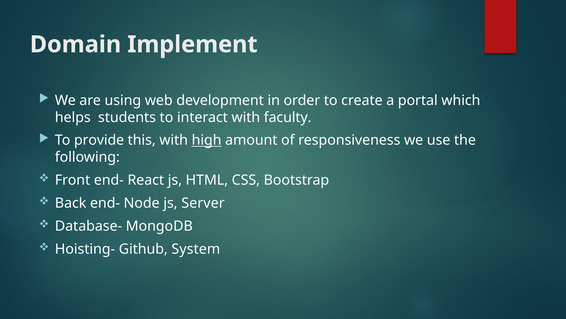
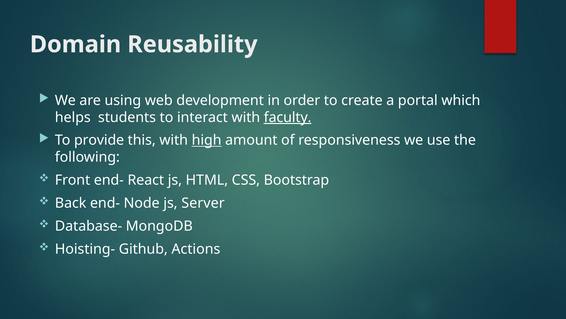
Implement: Implement -> Reusability (192, 44)
faculty underline: none -> present (288, 117)
System: System -> Actions (196, 249)
